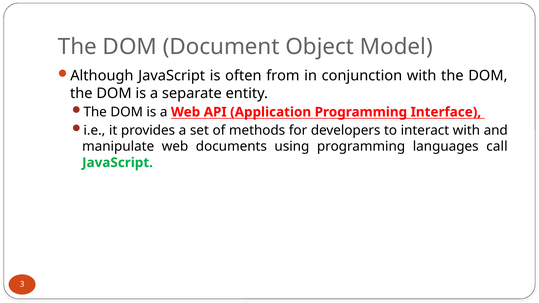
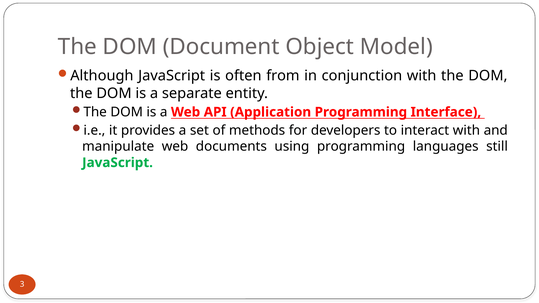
call: call -> still (497, 147)
